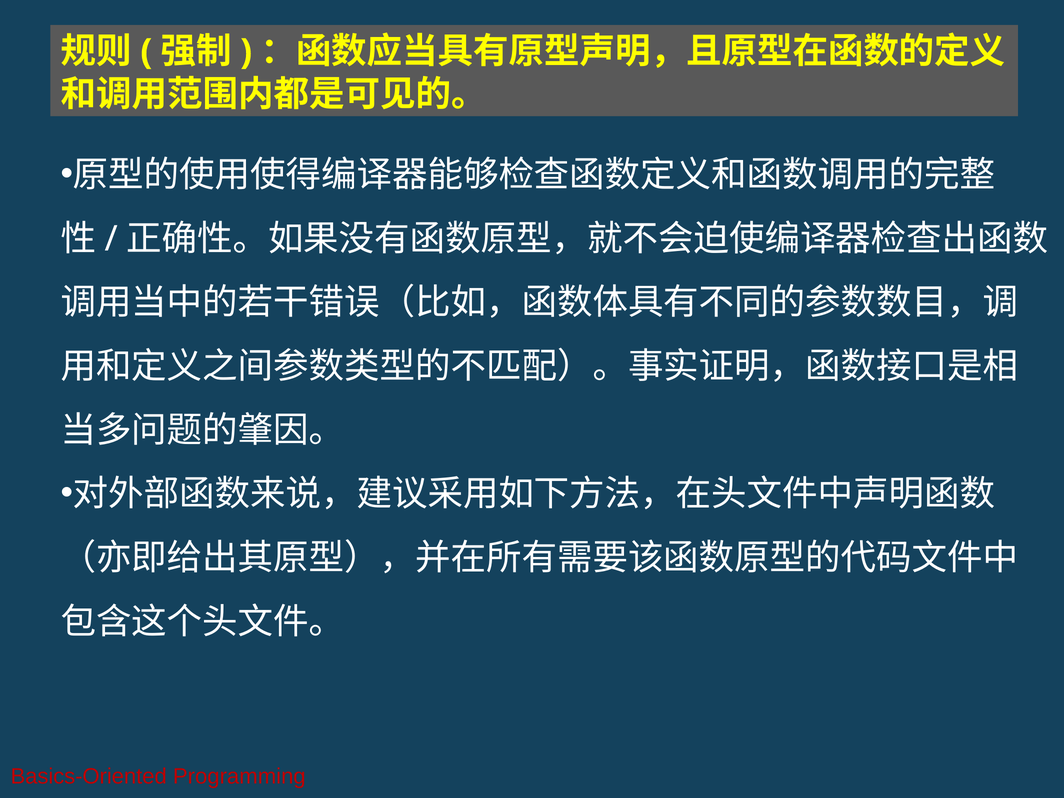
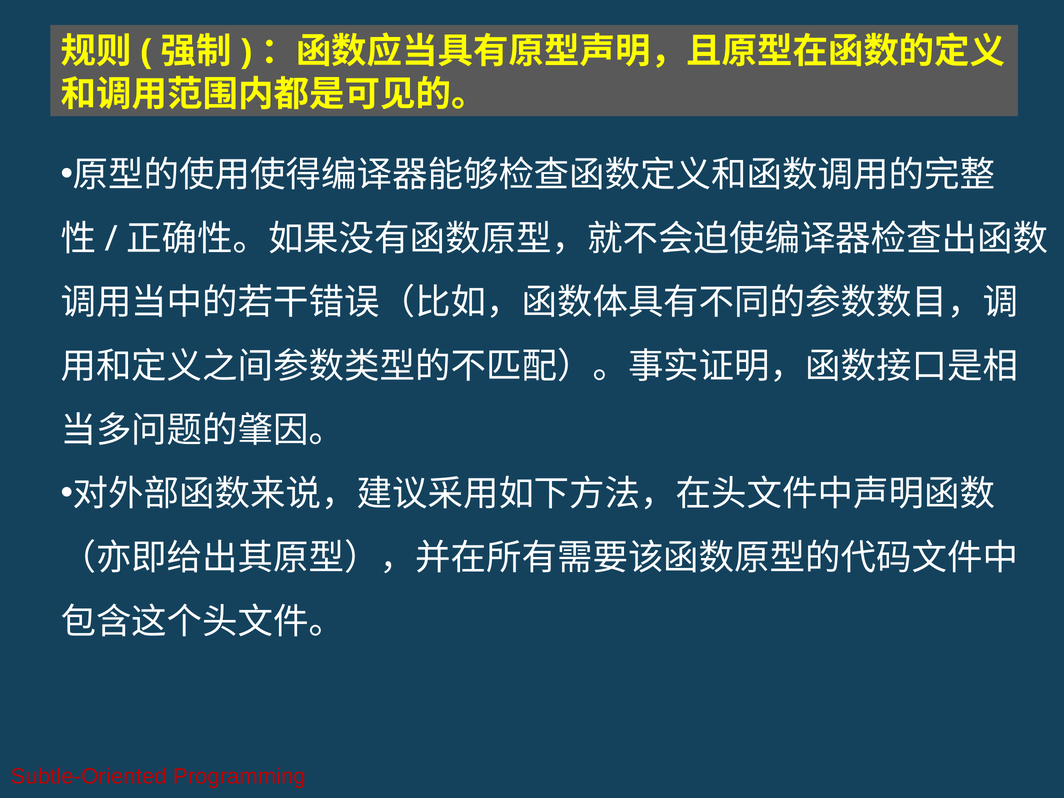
Basics-Oriented: Basics-Oriented -> Subtle-Oriented (89, 776)
